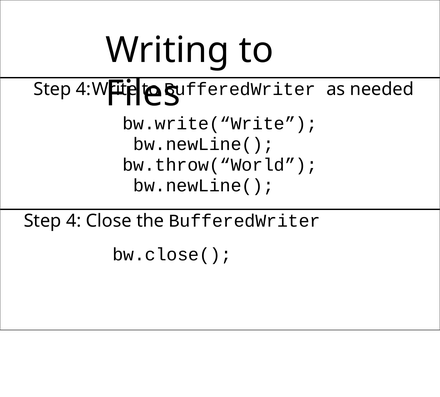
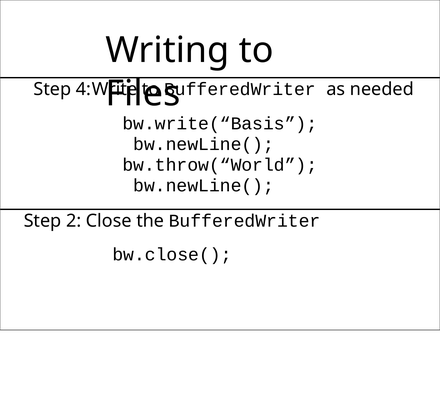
bw.write(“Write: bw.write(“Write -> bw.write(“Basis (220, 124)
4: 4 -> 2 (74, 221)
